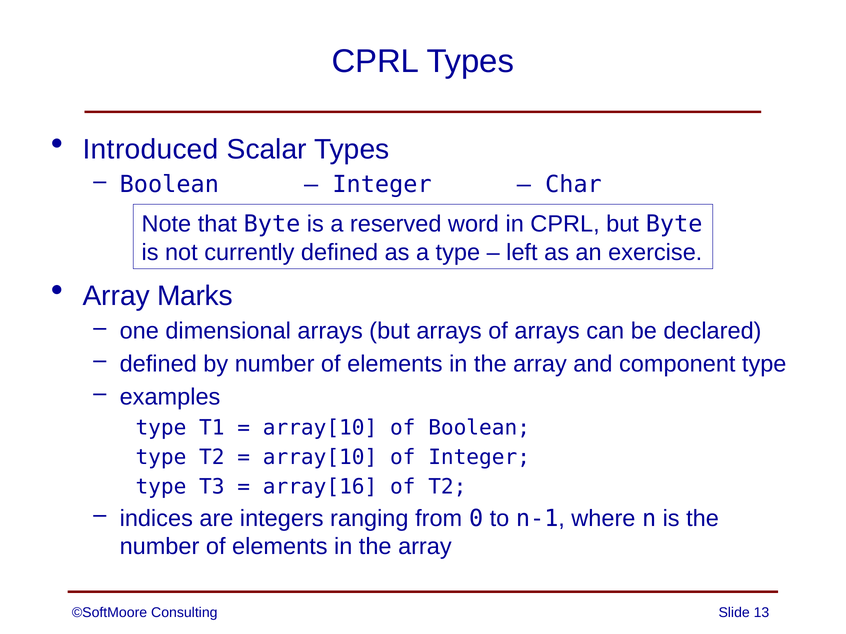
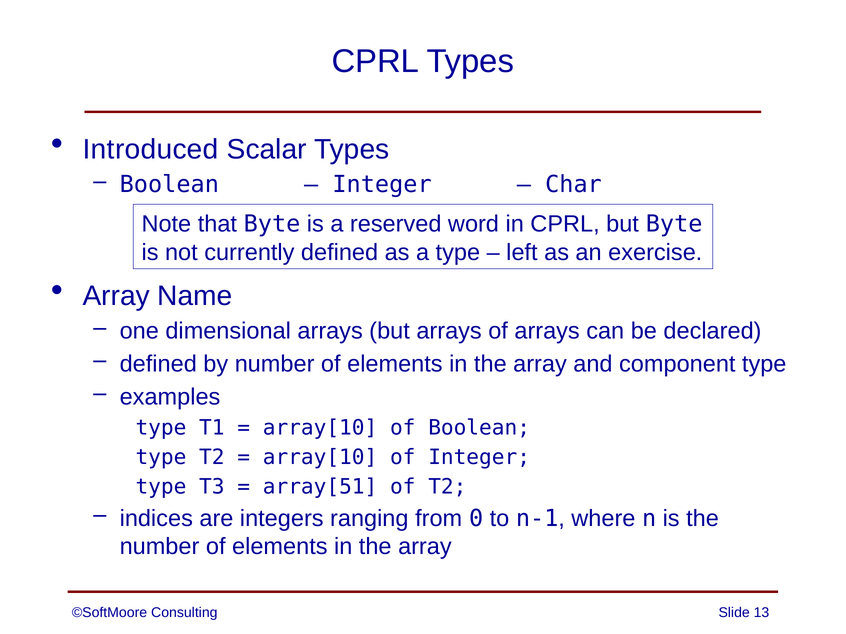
Marks: Marks -> Name (195, 296)
array[16: array[16 -> array[51 (320, 487)
